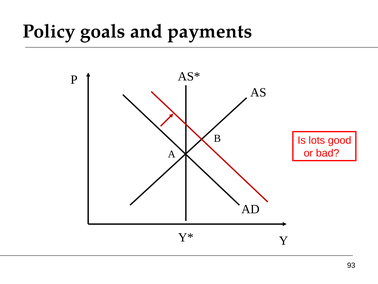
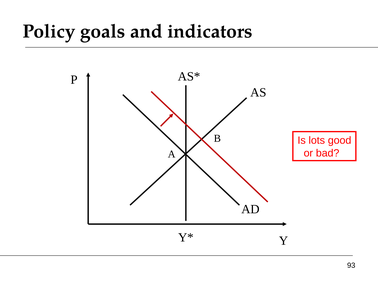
payments: payments -> indicators (210, 31)
